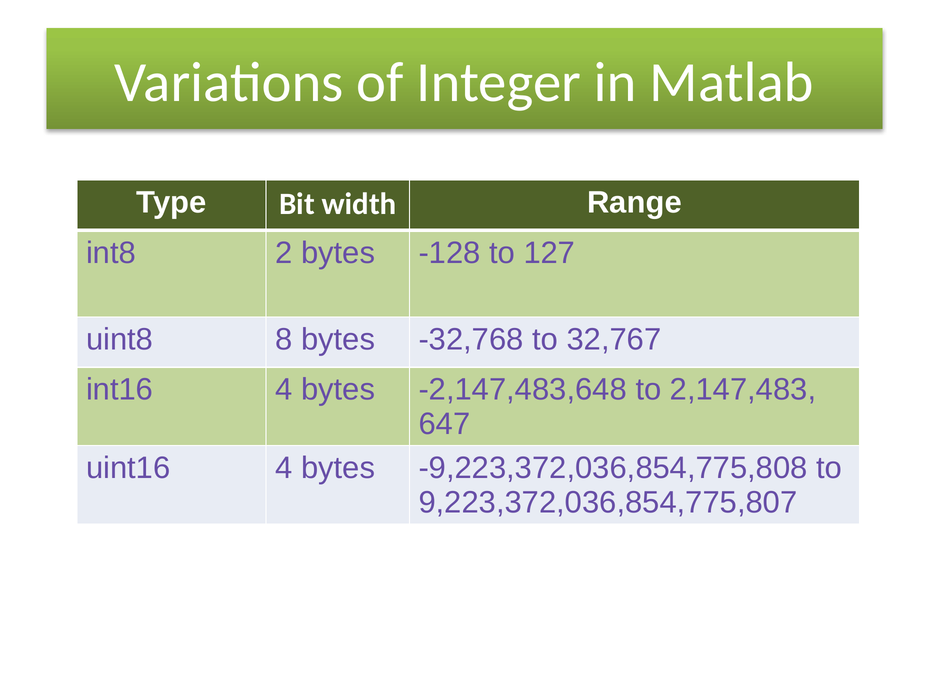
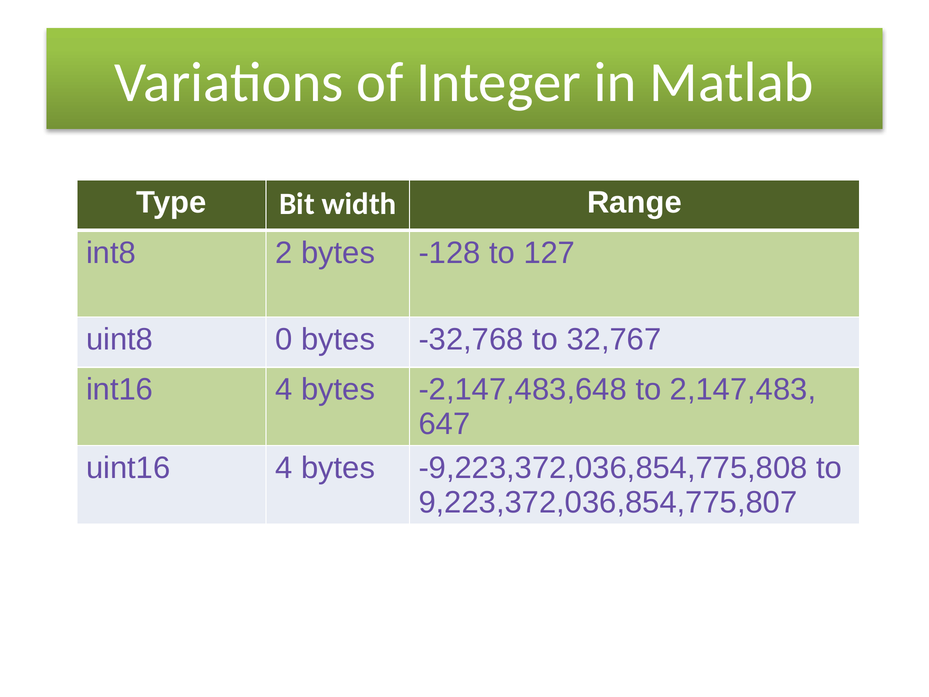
8: 8 -> 0 (284, 339)
